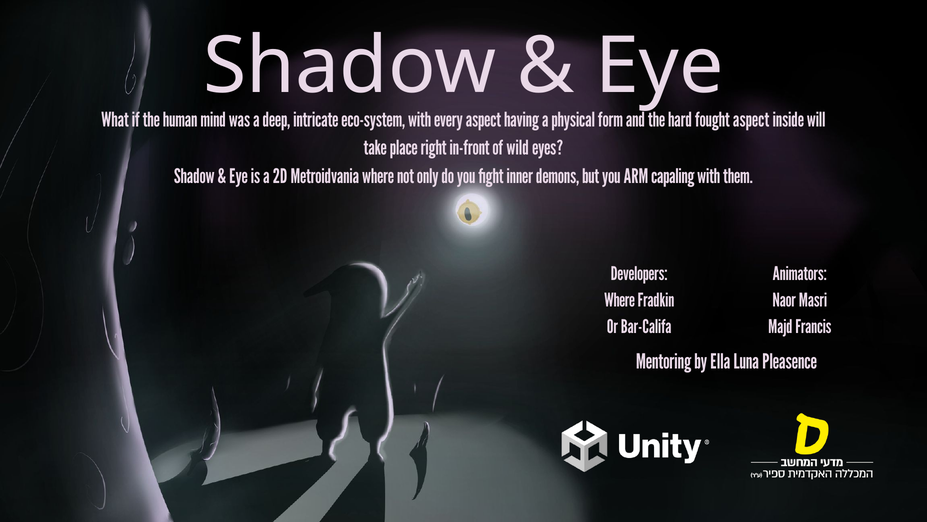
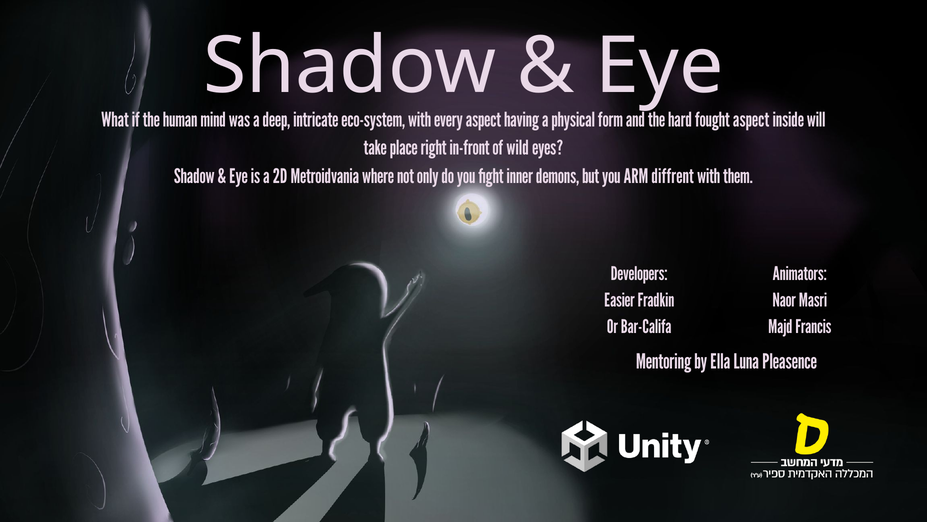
capaling: capaling -> diffrent (673, 176)
Where: Where -> Easier (619, 300)
